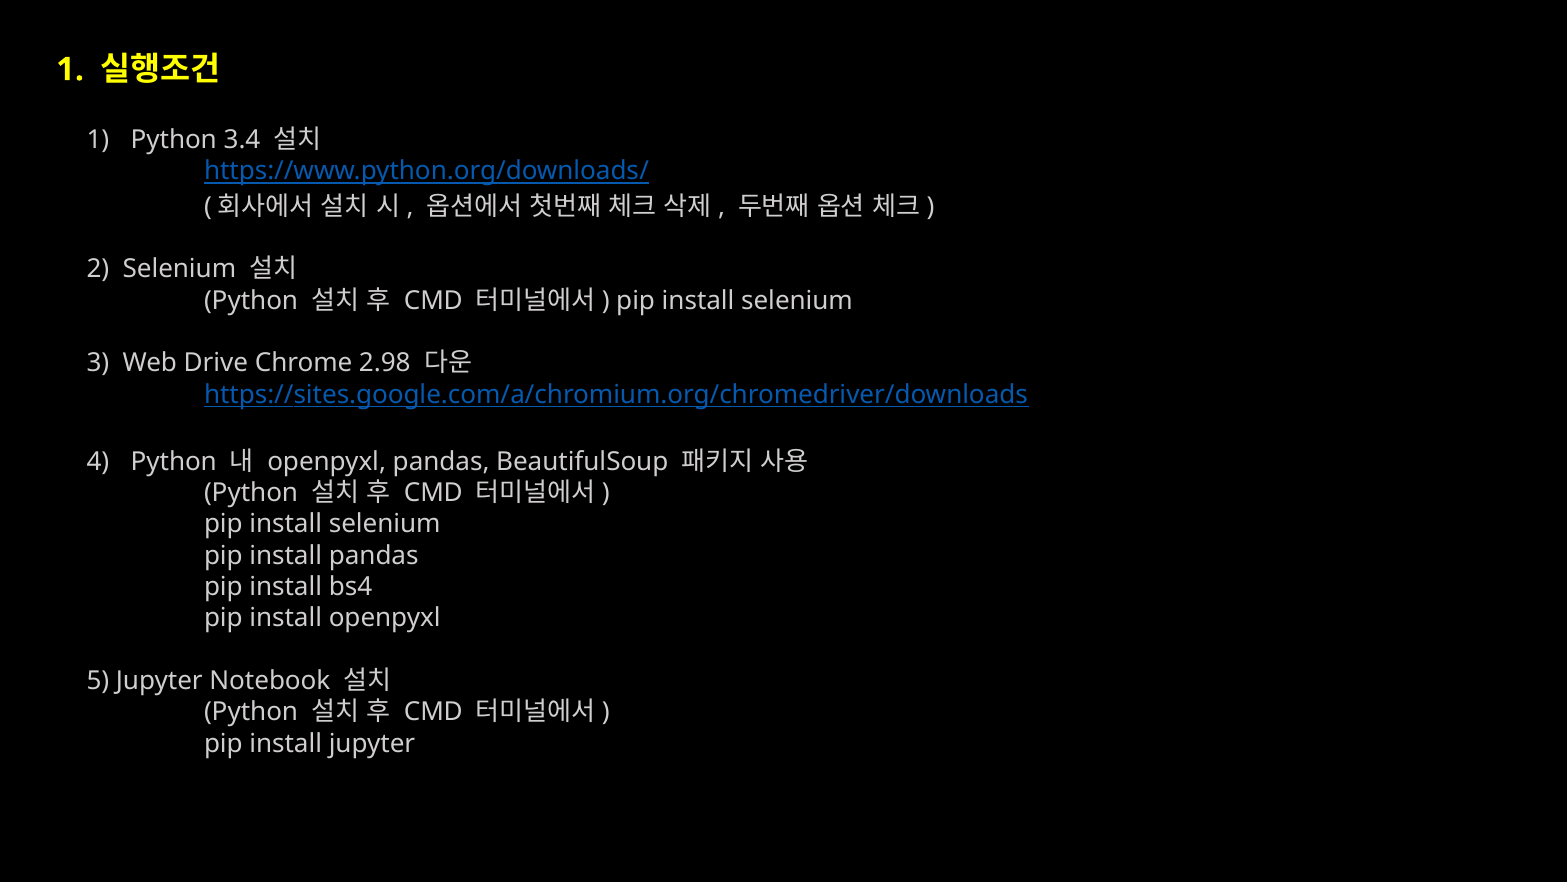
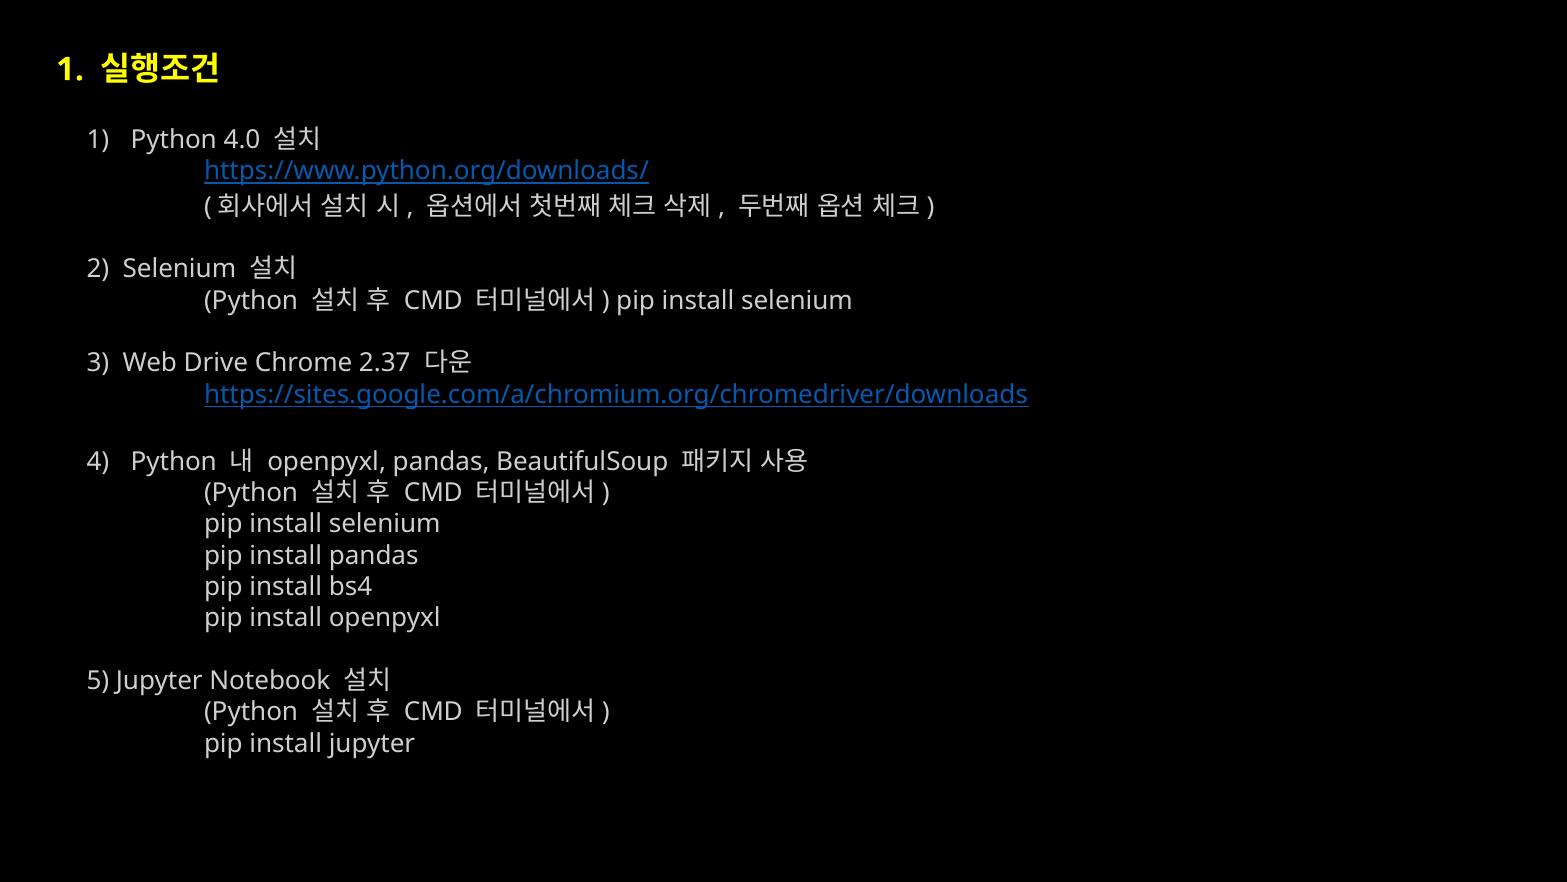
3.4: 3.4 -> 4.0 (242, 140)
2.98: 2.98 -> 2.37 (385, 363)
